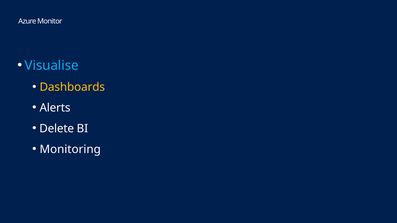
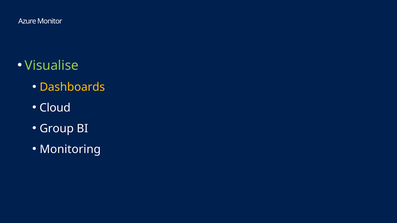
Visualise colour: light blue -> light green (52, 66)
Alerts: Alerts -> Cloud (55, 108)
Delete: Delete -> Group (57, 129)
